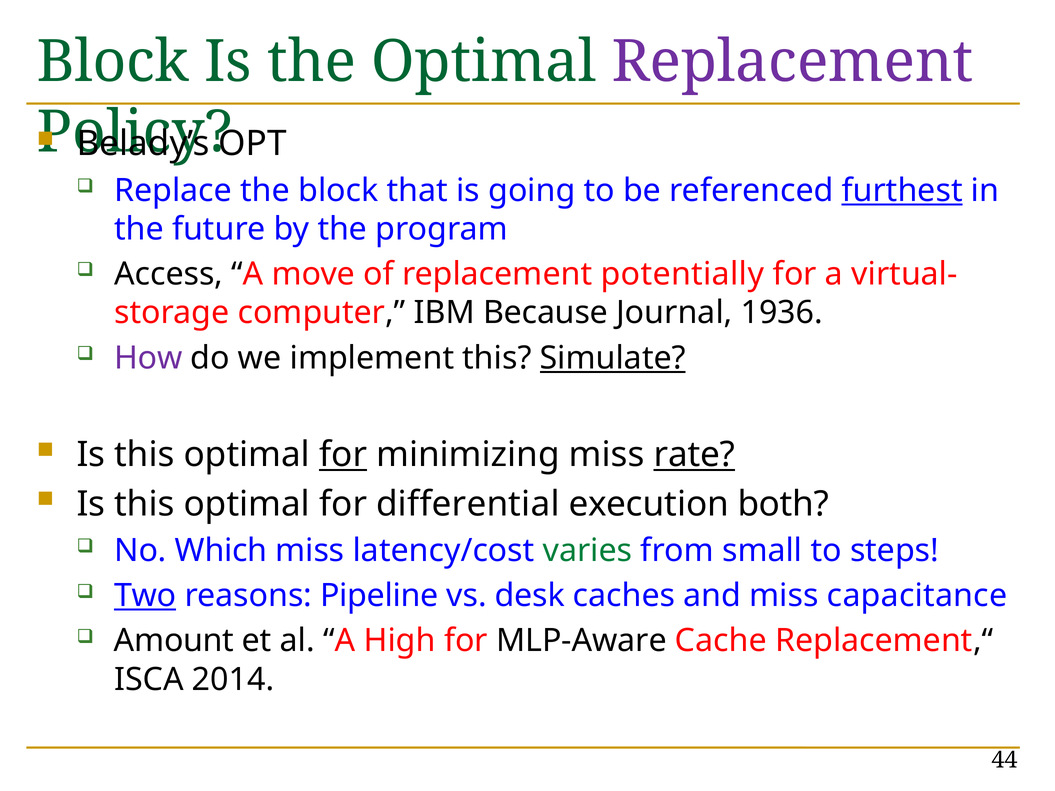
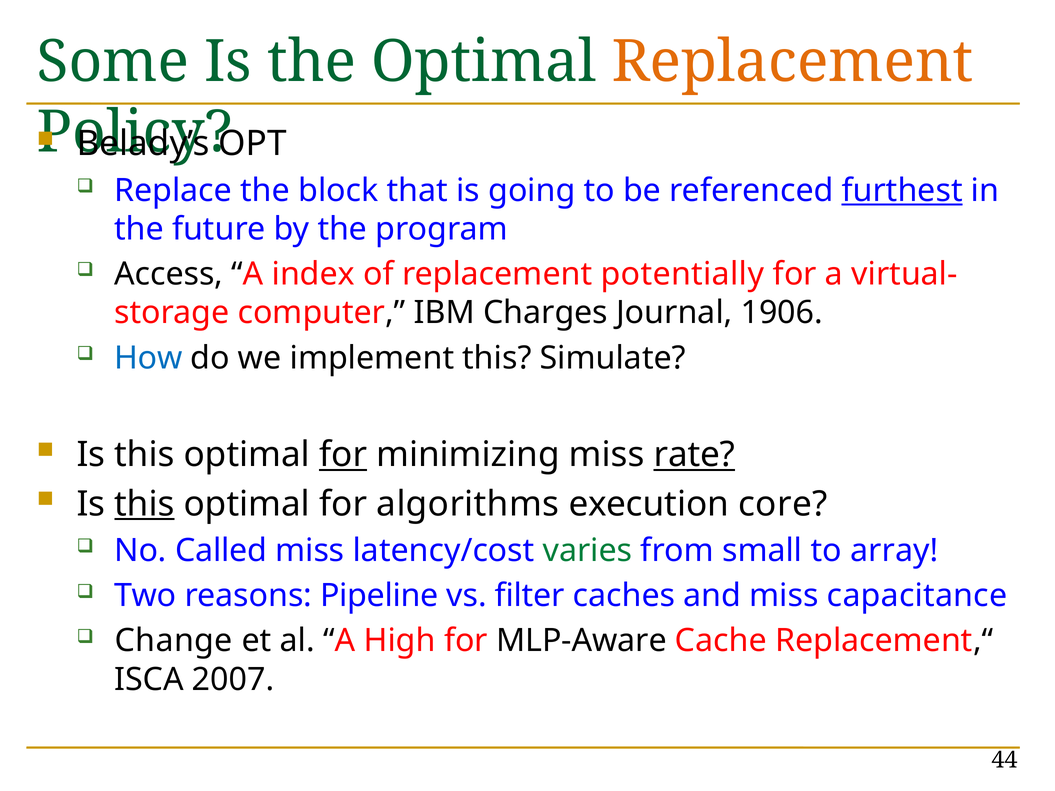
Block: Block -> Some (113, 62)
Replacement colour: purple -> orange (793, 62)
move: move -> index (313, 274)
Because: Because -> Charges (546, 313)
1936: 1936 -> 1906 (782, 313)
How colour: purple -> blue (148, 358)
Simulate underline: present -> none (613, 358)
this underline: none -> present (144, 504)
differential: differential -> algorithms (468, 504)
both: both -> core (783, 504)
Which: Which -> Called (221, 551)
steps: steps -> array (894, 551)
Two underline: present -> none (145, 596)
desk: desk -> filter (530, 596)
Amount: Amount -> Change (174, 641)
2014: 2014 -> 2007 (233, 680)
